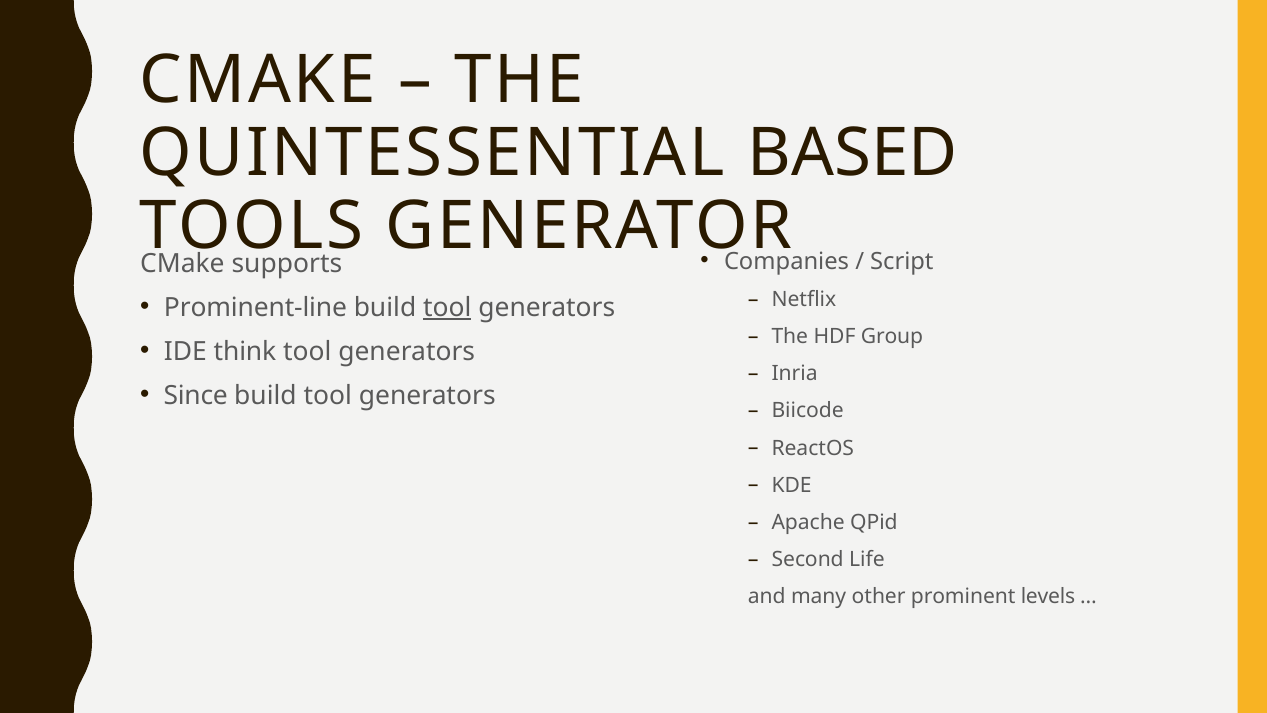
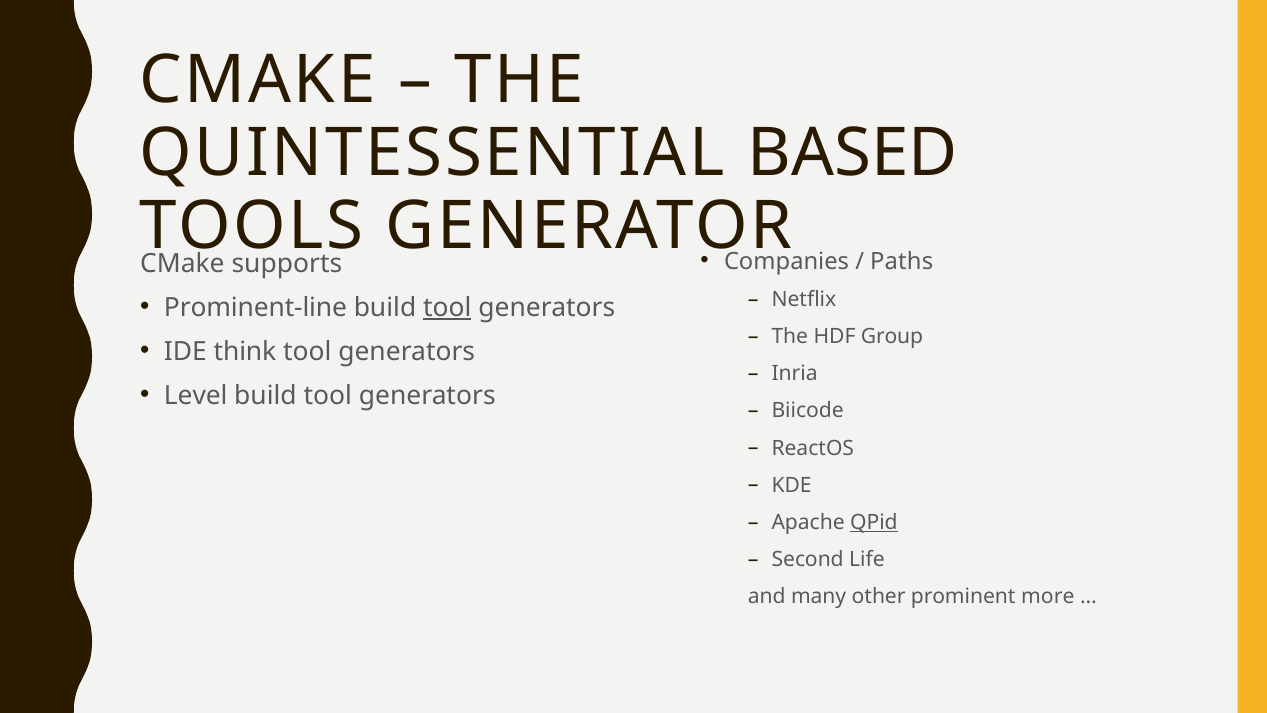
Script: Script -> Paths (902, 261)
Since: Since -> Level (196, 396)
QPid underline: none -> present (874, 522)
levels: levels -> more (1048, 596)
